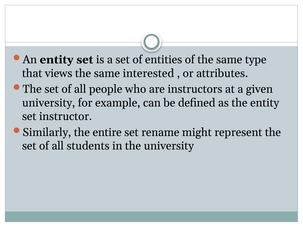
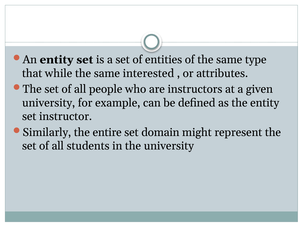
views: views -> while (59, 73)
rename: rename -> domain (160, 133)
